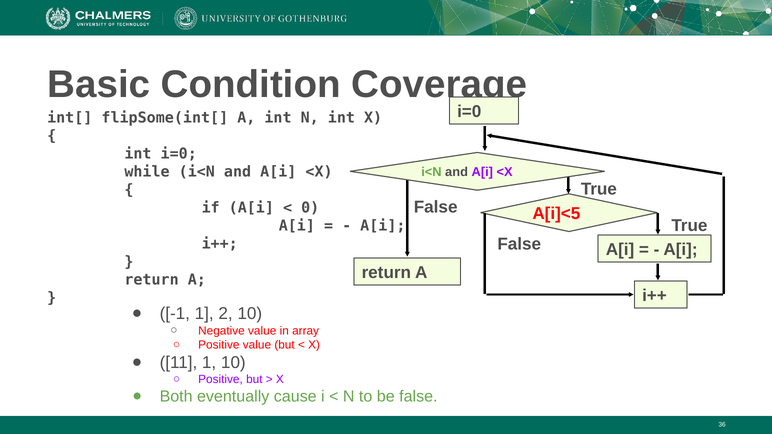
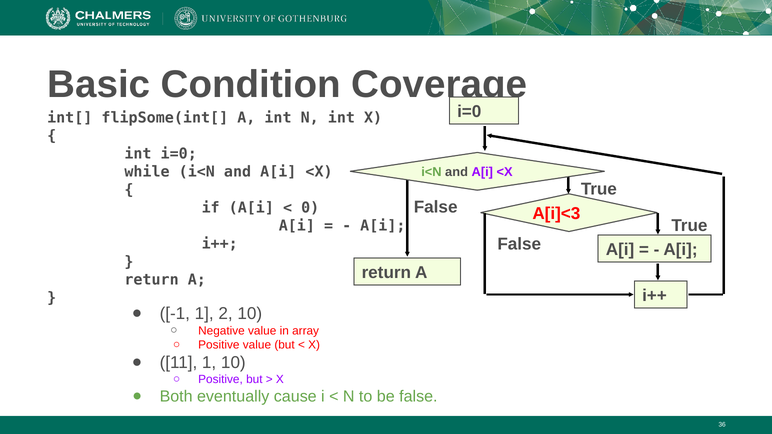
A[i]<5: A[i]<5 -> A[i]<3 (556, 214)
